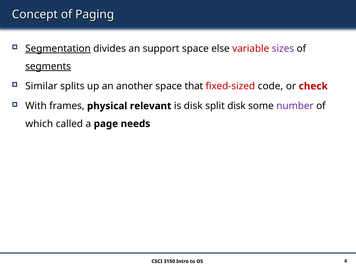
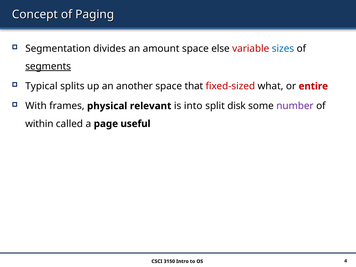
Segmentation underline: present -> none (58, 49)
support: support -> amount (161, 49)
sizes colour: purple -> blue (283, 49)
Similar: Similar -> Typical (41, 86)
code: code -> what (270, 86)
check: check -> entire (313, 86)
is disk: disk -> into (193, 106)
which: which -> within (39, 124)
needs: needs -> useful (135, 124)
